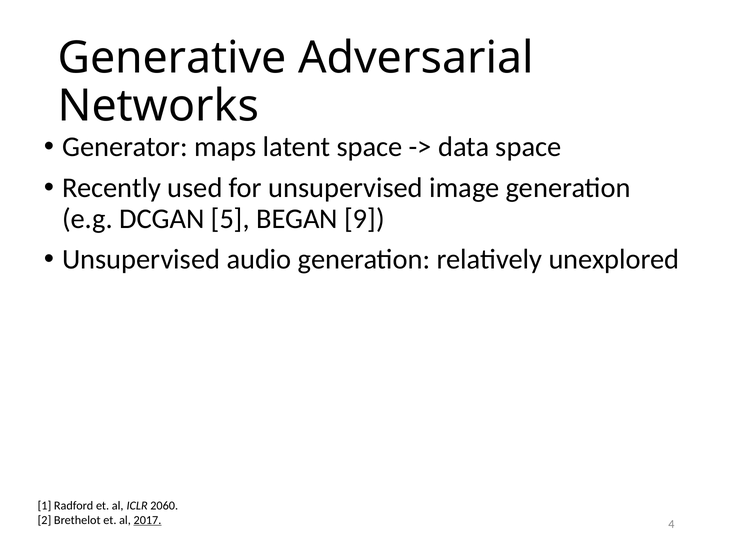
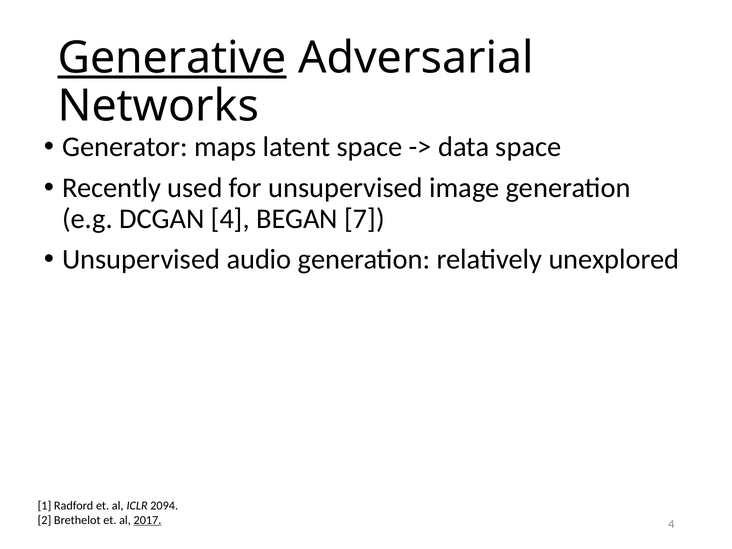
Generative underline: none -> present (172, 58)
DCGAN 5: 5 -> 4 (230, 219)
9: 9 -> 7 (364, 219)
2060: 2060 -> 2094 (164, 505)
